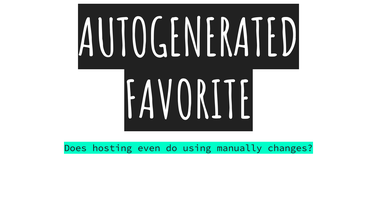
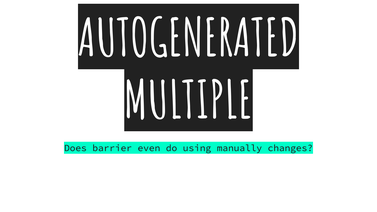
FAVORITE: FAVORITE -> MULTIPLE (188, 102)
hosting: hosting -> barrier (112, 148)
